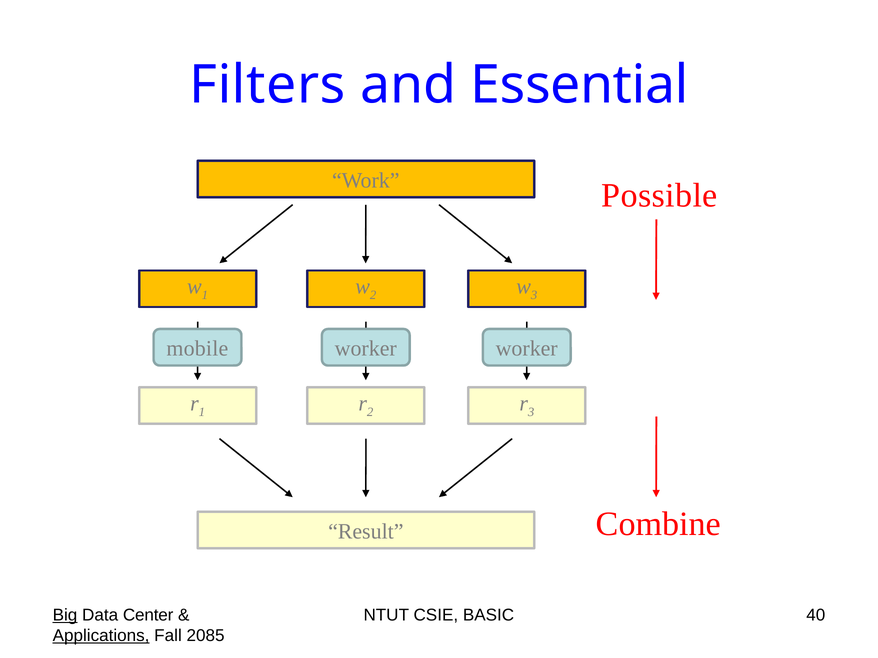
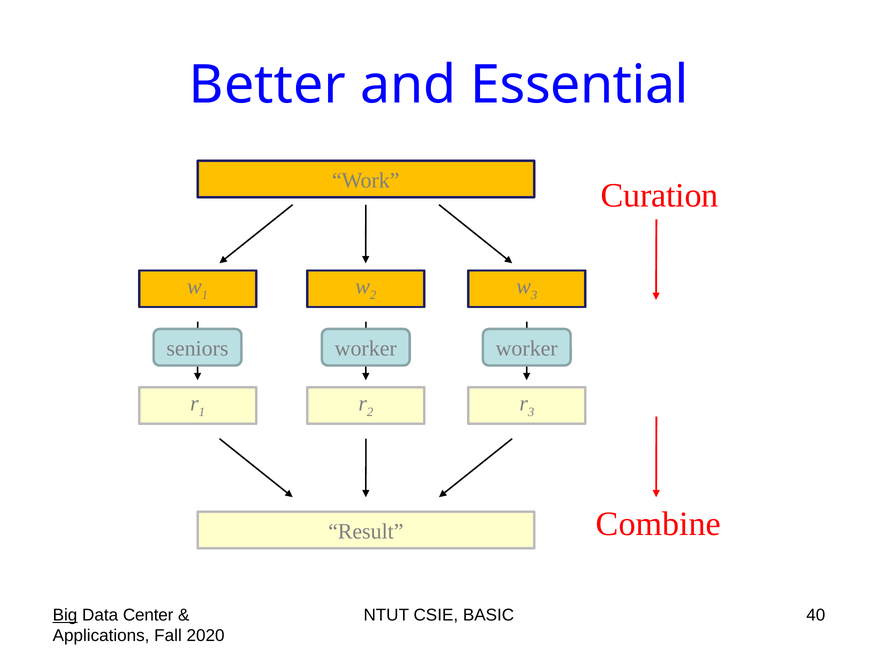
Filters: Filters -> Better (268, 85)
Possible: Possible -> Curation (660, 195)
mobile: mobile -> seniors (197, 349)
Applications underline: present -> none (101, 636)
2085: 2085 -> 2020 (206, 636)
